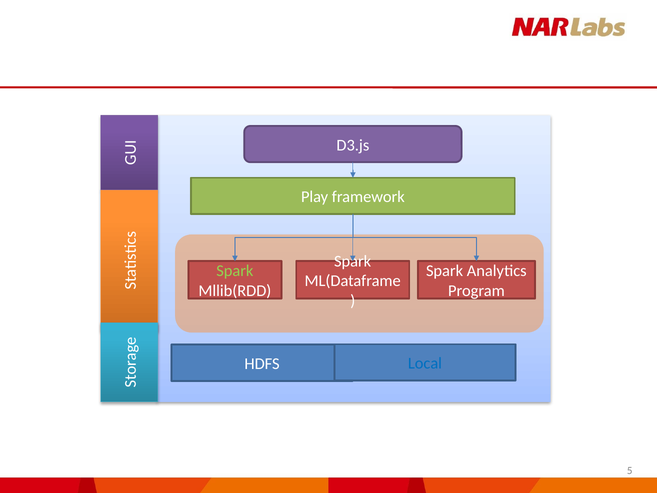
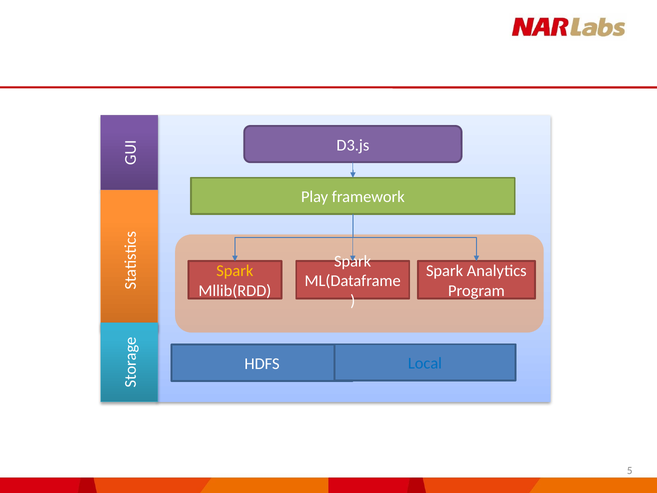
Spark colour: light green -> yellow (235, 271)
